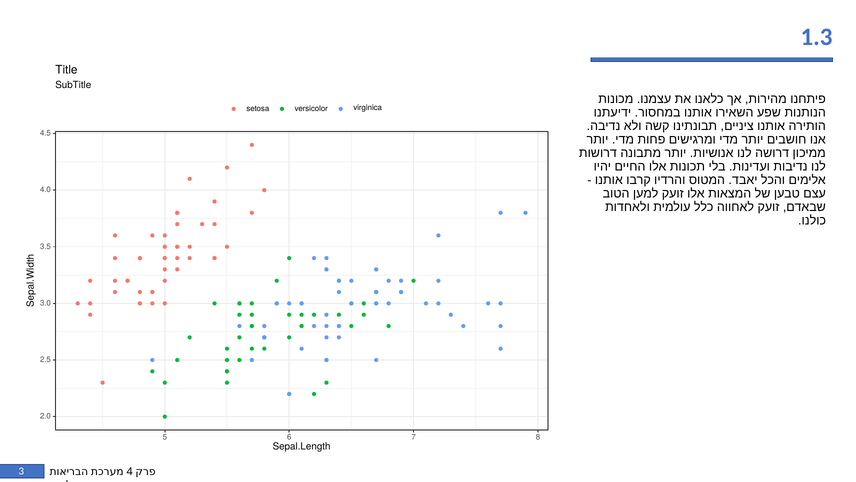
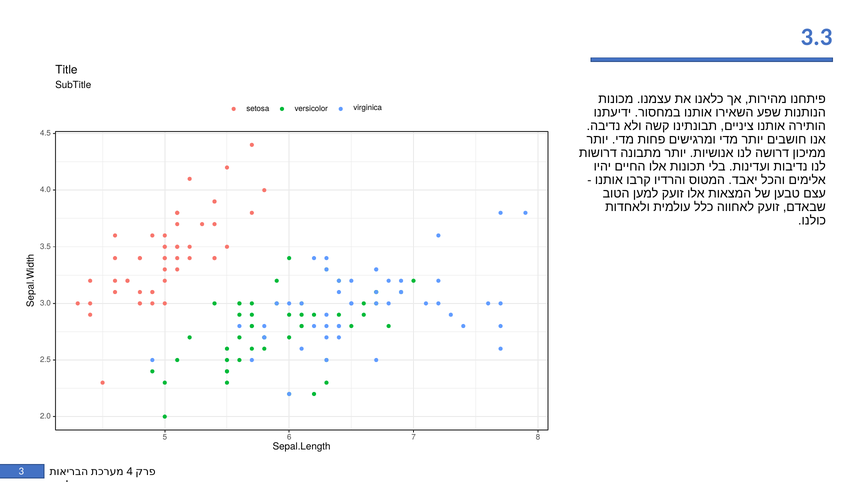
1.3: 1.3 -> 3.3 (817, 37)
